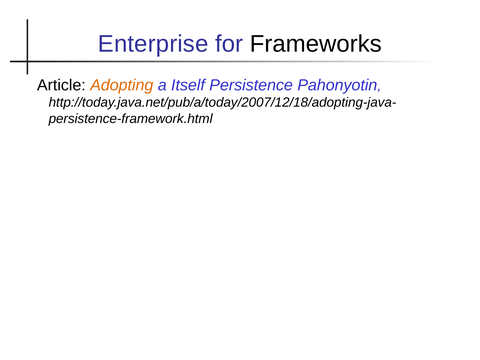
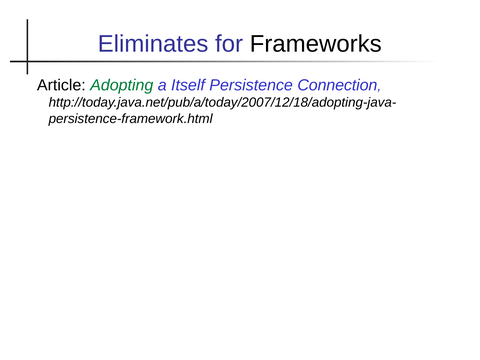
Enterprise: Enterprise -> Eliminates (153, 44)
Adopting colour: orange -> green (122, 85)
Pahonyotin: Pahonyotin -> Connection (337, 85)
